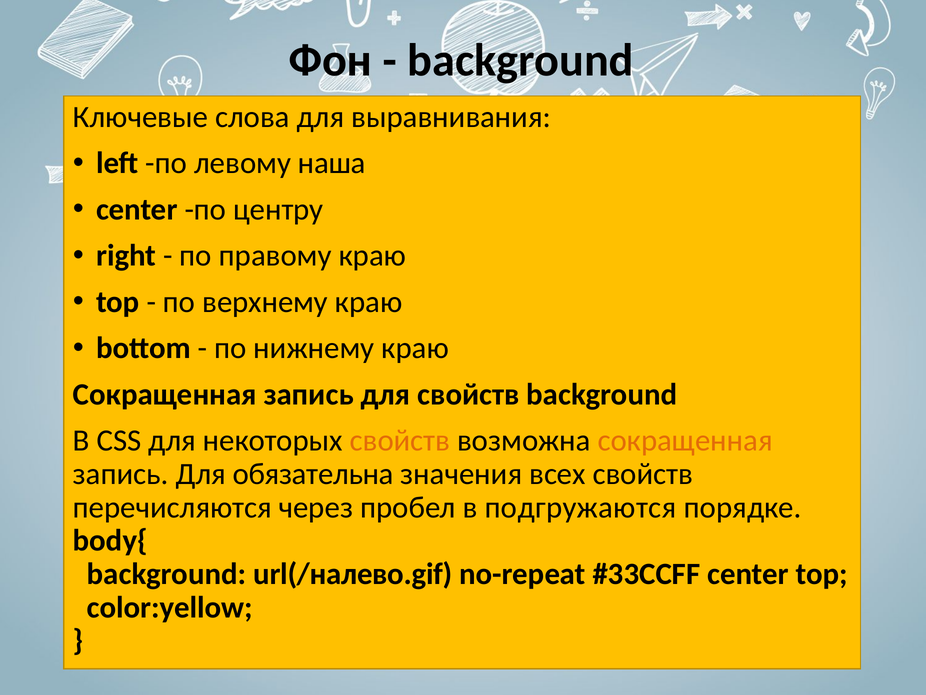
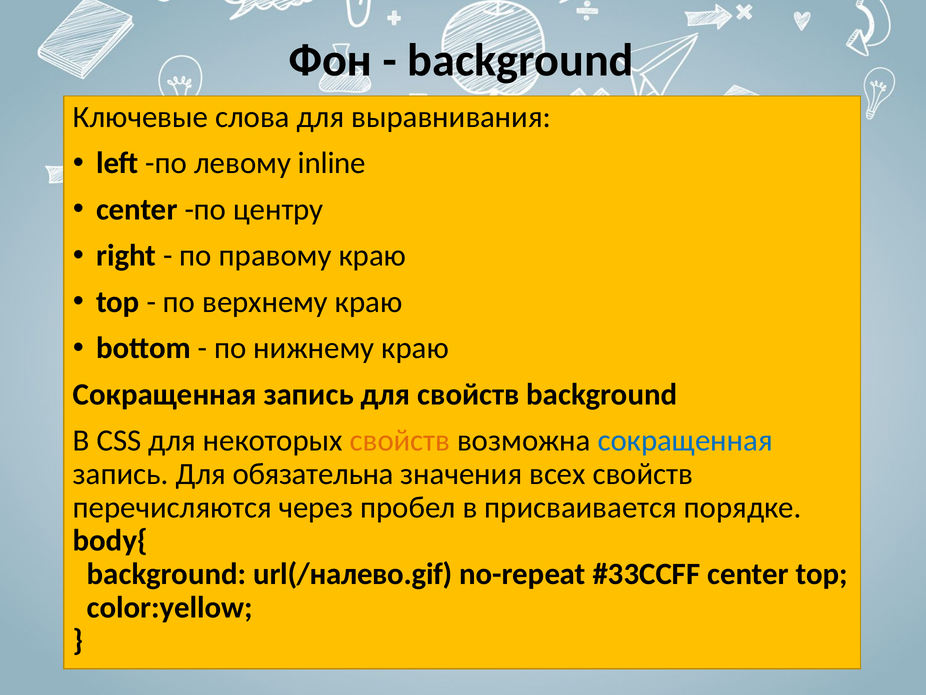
наша: наша -> inline (332, 163)
сокращенная colour: orange -> blue (685, 440)
подгружаются: подгружаются -> присваивается (581, 507)
